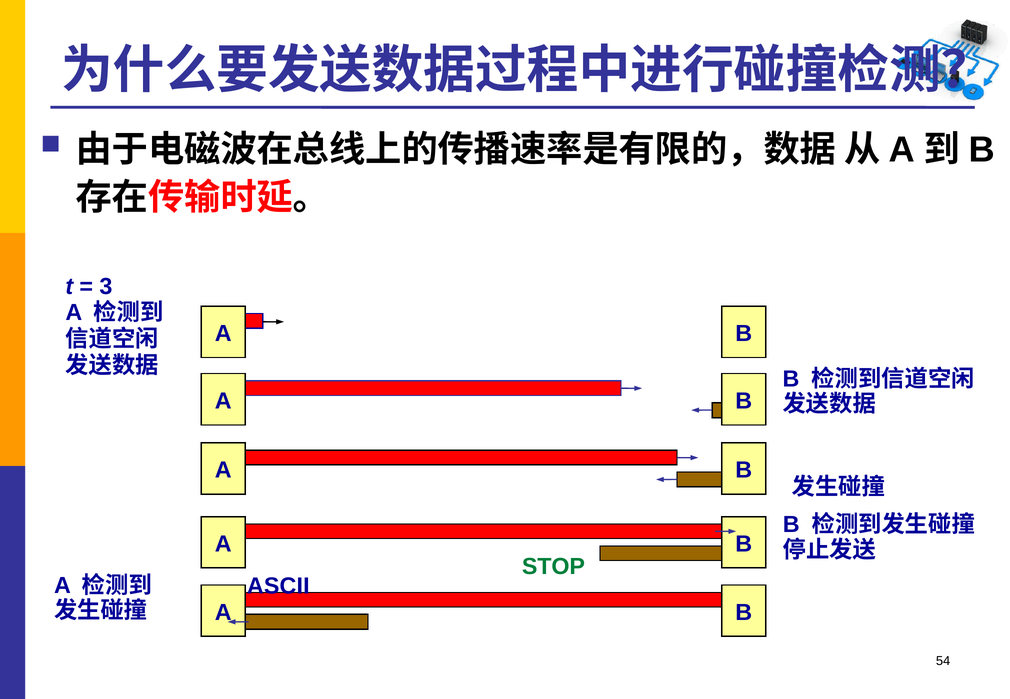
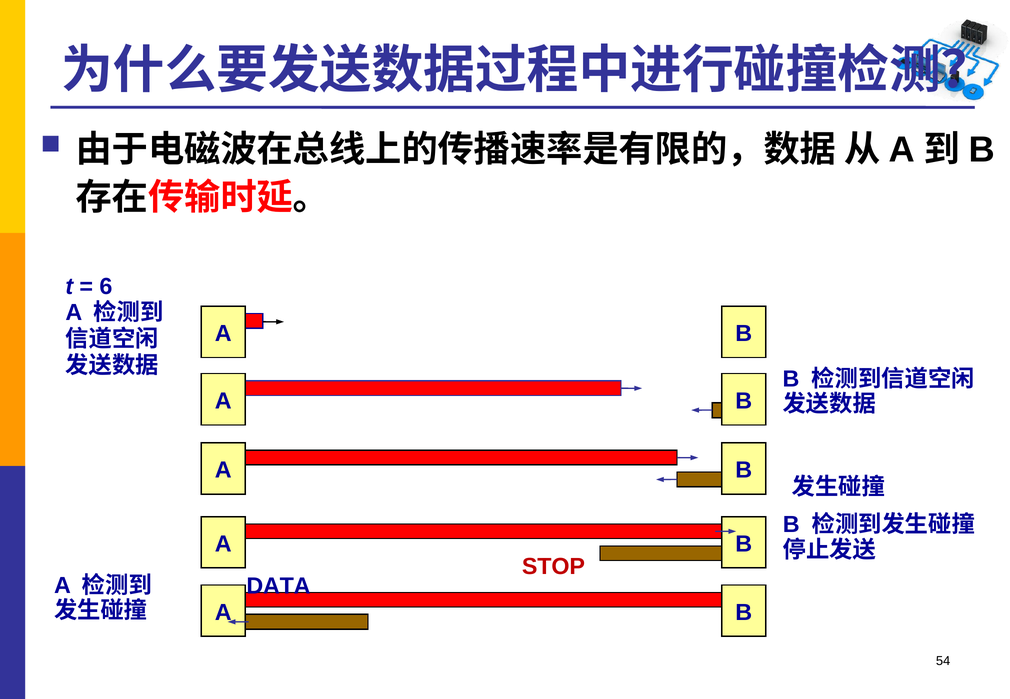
3: 3 -> 6 (106, 286)
STOP colour: green -> red (553, 567)
ASCII: ASCII -> DATA (278, 586)
